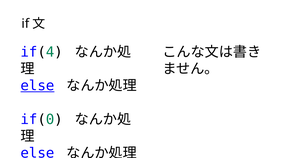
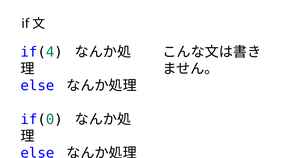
else underline: present -> none (37, 86)
